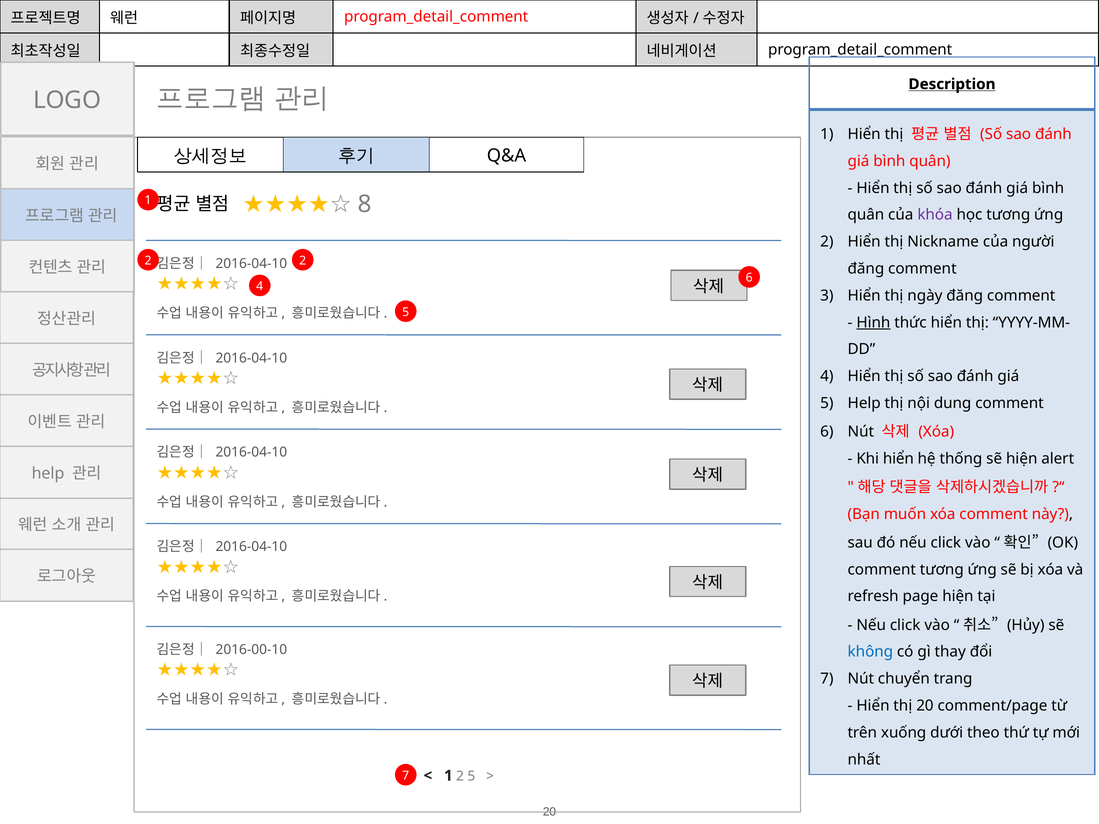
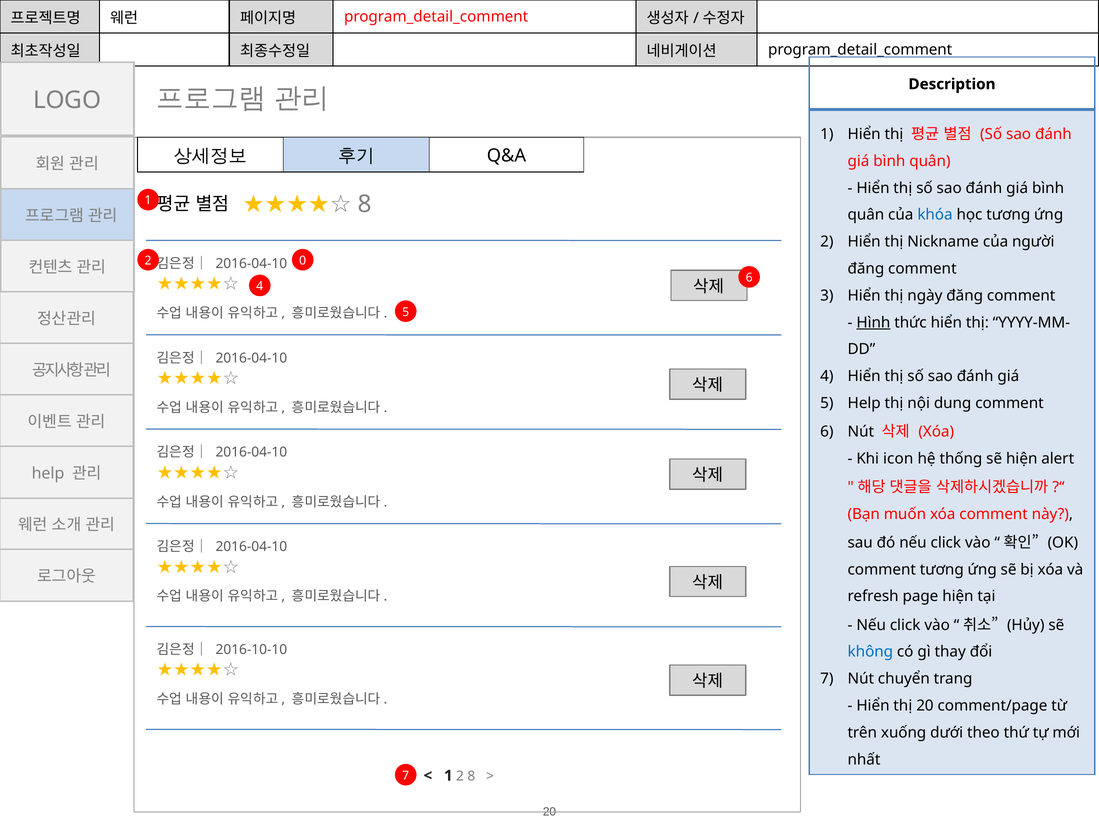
Description underline: present -> none (952, 84)
khóa colour: purple -> blue (935, 215)
2 2: 2 -> 0 (303, 261)
Khi hiển: hiển -> icon (898, 459)
2016-00-10: 2016-00-10 -> 2016-10-10 (251, 650)
2 5: 5 -> 8 (471, 776)
